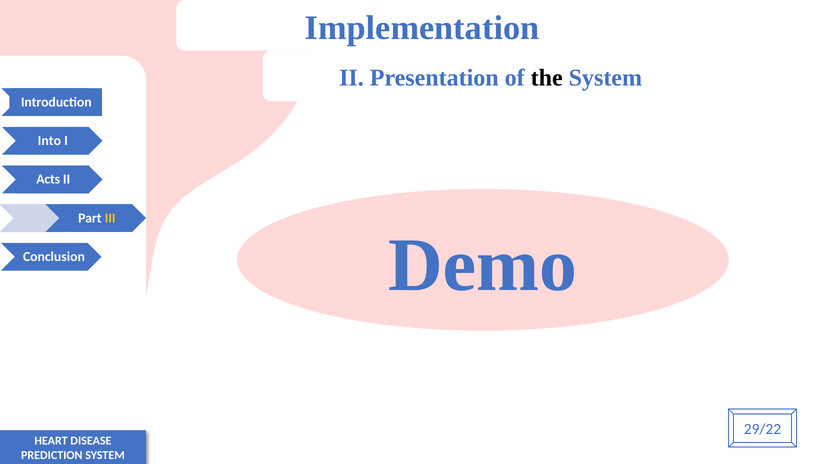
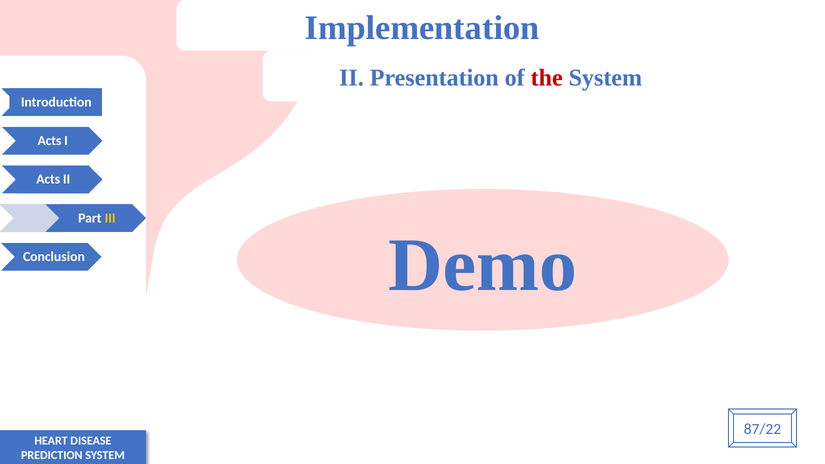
the colour: black -> red (547, 78)
Into: Into -> Acts (49, 141)
29/22: 29/22 -> 87/22 (762, 429)
